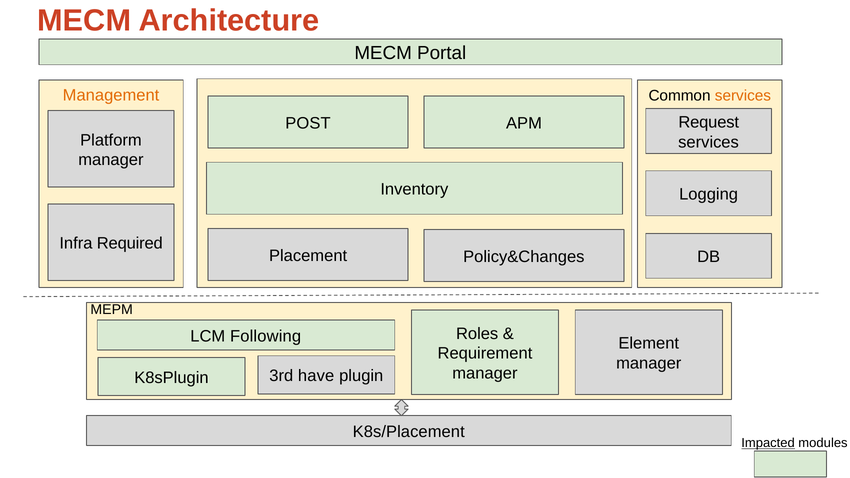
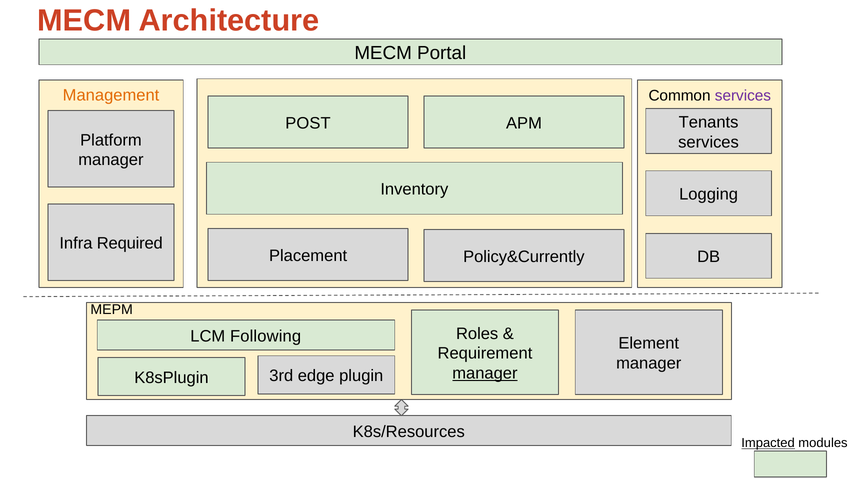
services colour: orange -> purple (743, 95)
Request: Request -> Tenants (709, 122)
Policy&Changes: Policy&Changes -> Policy&Currently (524, 257)
manager underline: none -> present (485, 373)
have: have -> edge (316, 376)
K8s/Placement: K8s/Placement -> K8s/Resources (409, 432)
